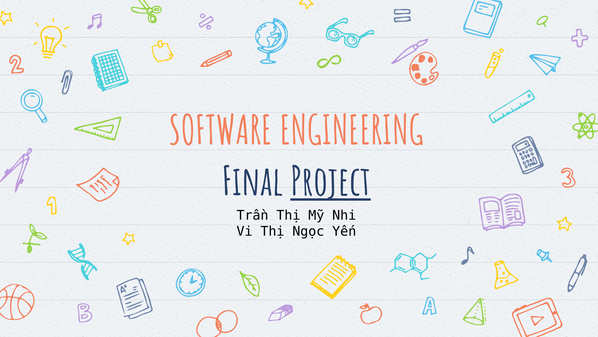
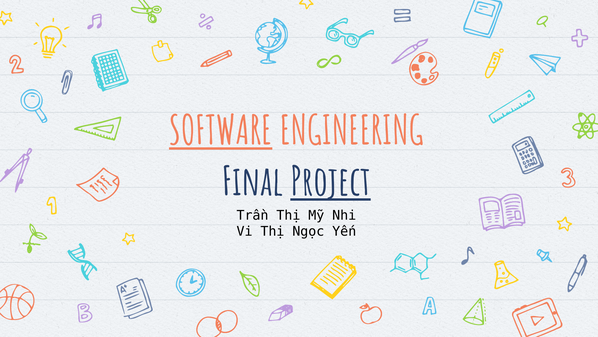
SOFTWARE underline: none -> present (221, 131)
